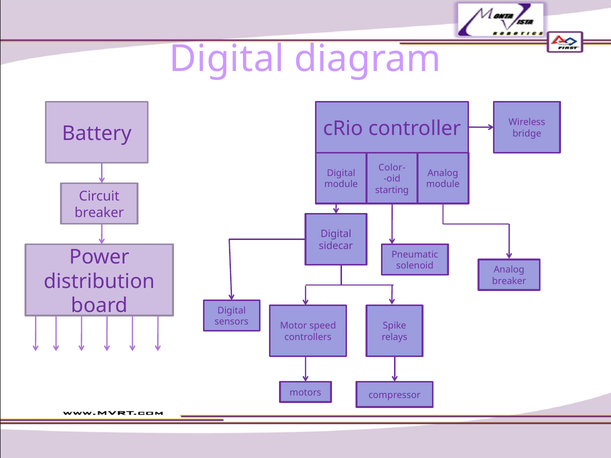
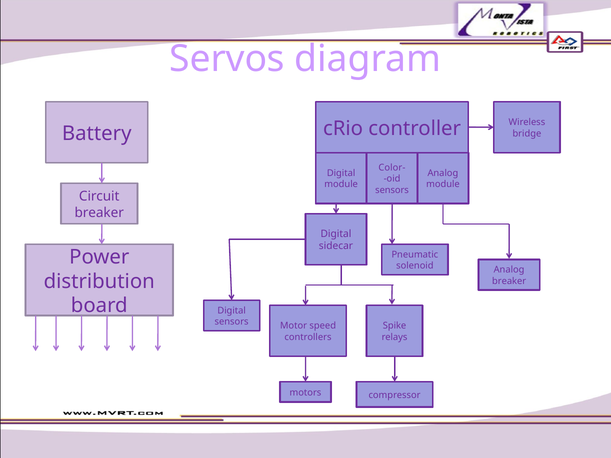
Digital: Digital -> Servos (227, 59)
starting: starting -> sensors (392, 190)
